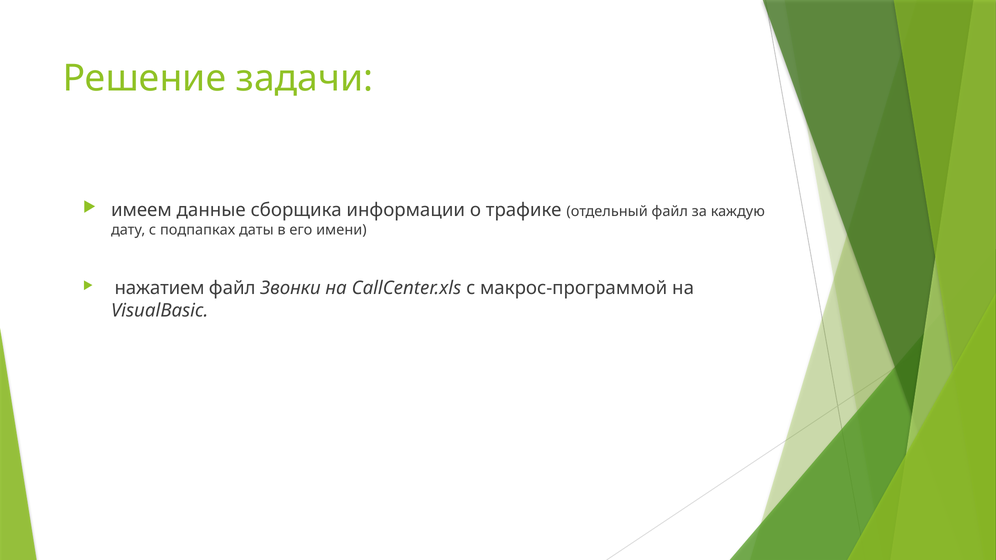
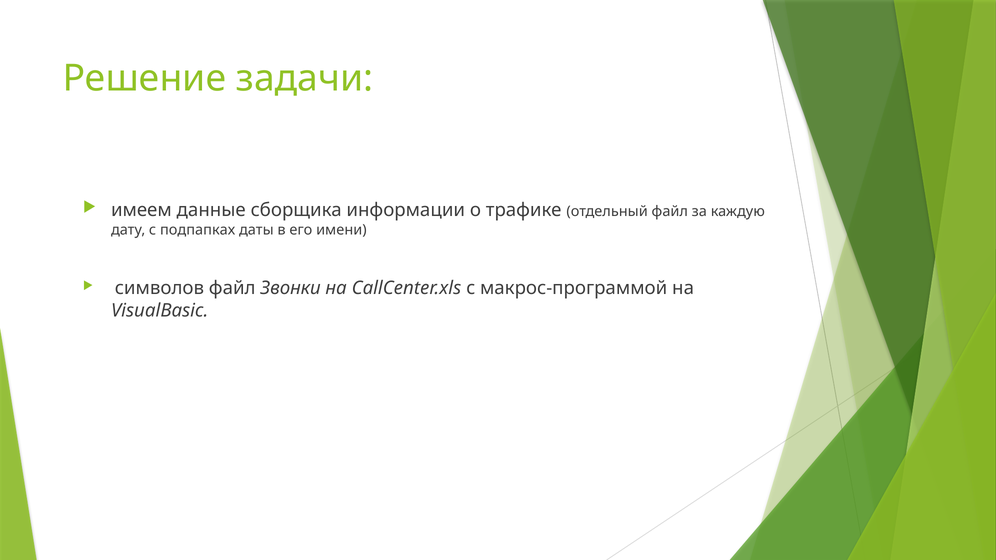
нажатием: нажатием -> символов (159, 288)
